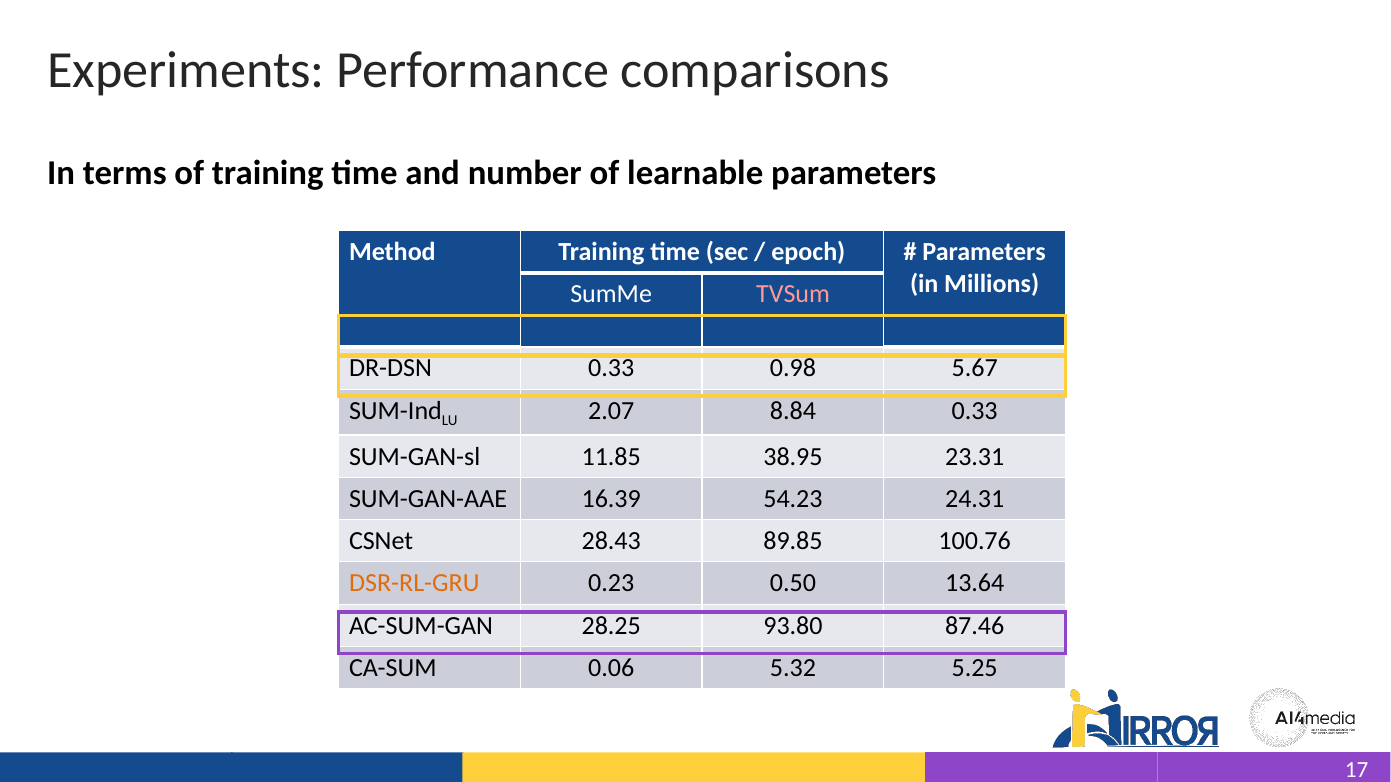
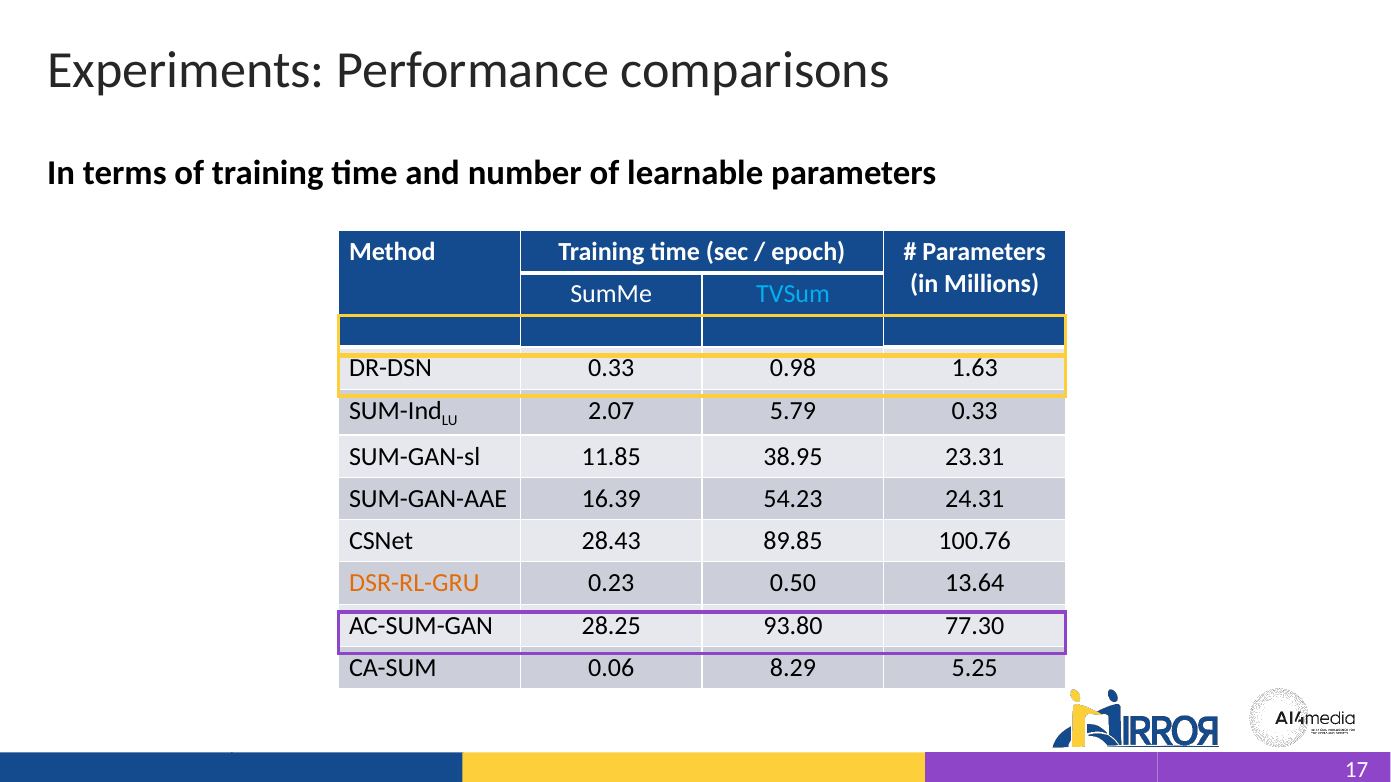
TVSum colour: pink -> light blue (793, 294)
5.67: 5.67 -> 1.63 (975, 369)
8.84: 8.84 -> 5.79 (793, 411)
87.46: 87.46 -> 77.30 (975, 626)
5.32: 5.32 -> 8.29 (793, 668)
